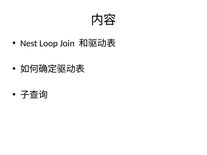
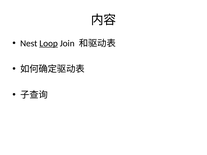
Loop underline: none -> present (49, 43)
